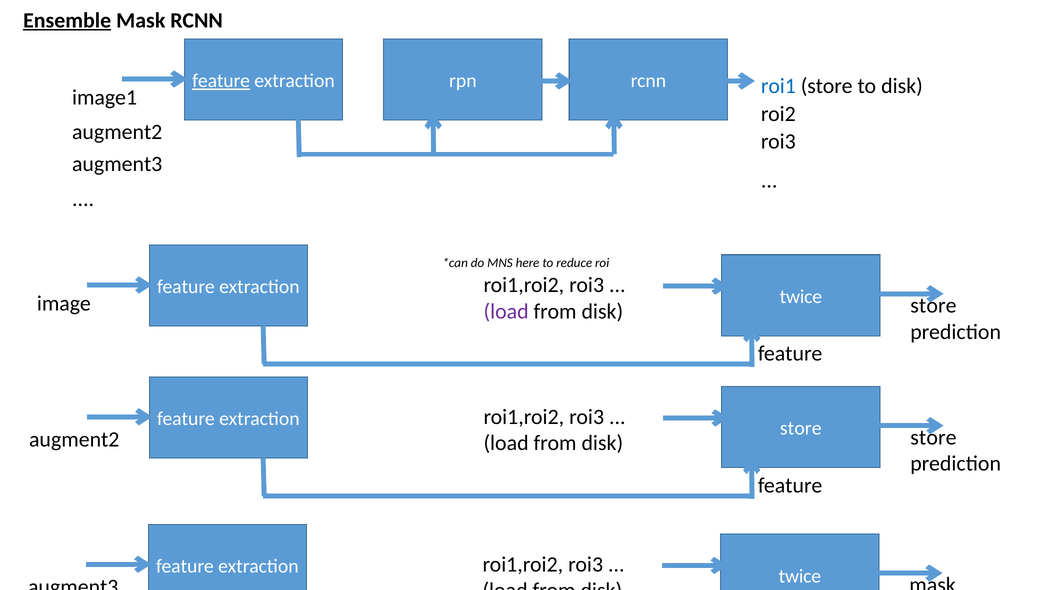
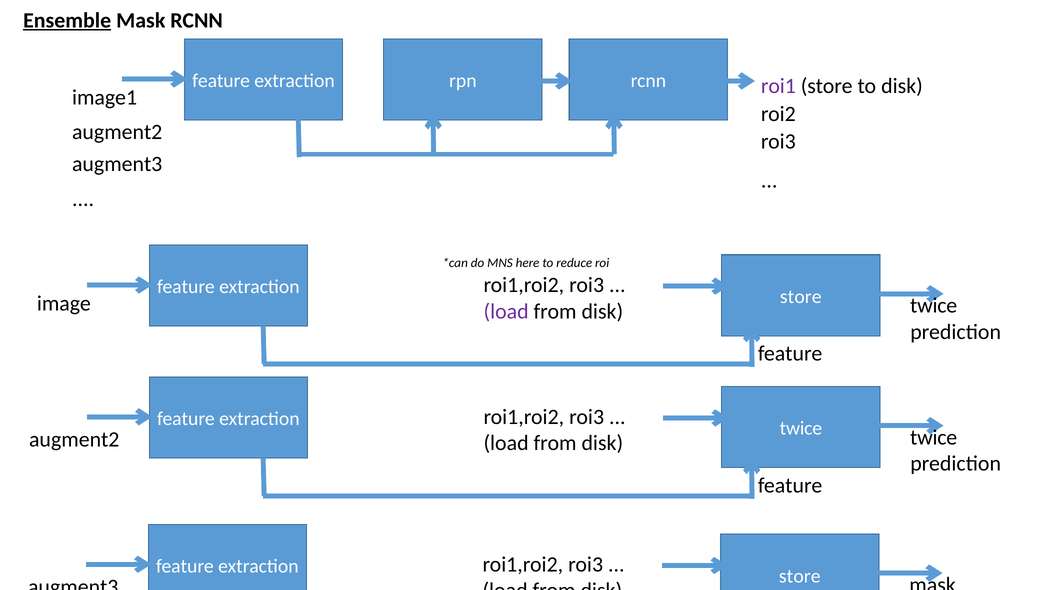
feature underline: present -> none (221, 81)
roi1 colour: blue -> purple (778, 86)
twice: twice -> store (801, 297)
store: store -> twice (934, 306)
store: store -> twice (801, 429)
store: store -> twice (934, 437)
twice: twice -> store (800, 576)
